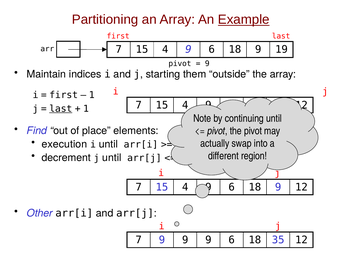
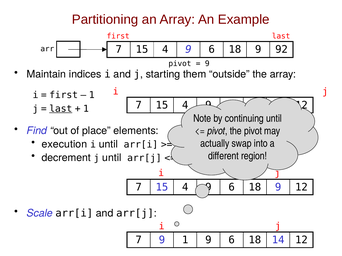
Example underline: present -> none (244, 20)
19: 19 -> 92 (281, 50)
Other: Other -> Scale (40, 213)
7 9 9: 9 -> 1 (185, 240)
35: 35 -> 14 (278, 240)
